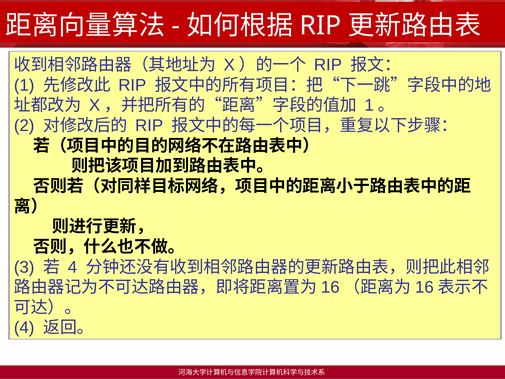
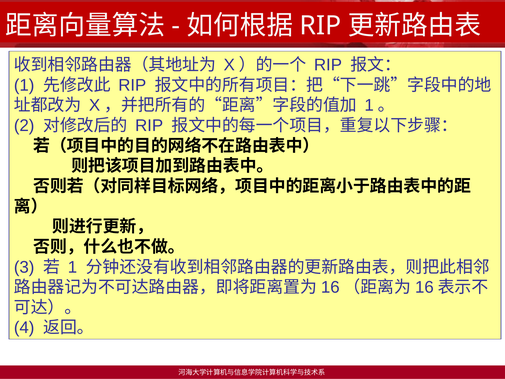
4: 4 -> 1 (72, 267)
